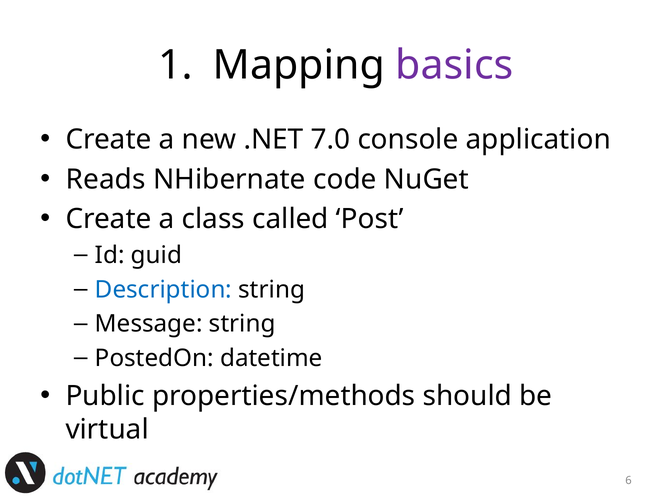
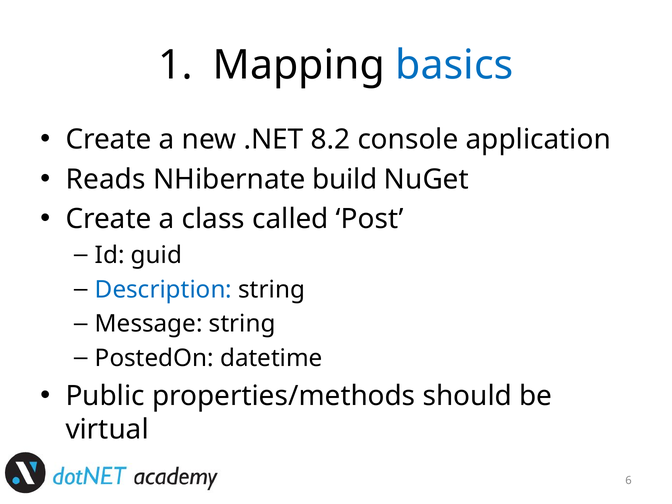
basics colour: purple -> blue (454, 65)
7.0: 7.0 -> 8.2 (331, 140)
code: code -> build (345, 179)
